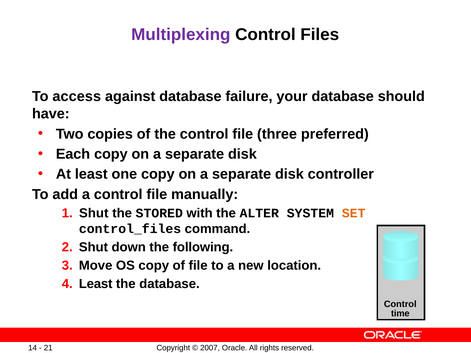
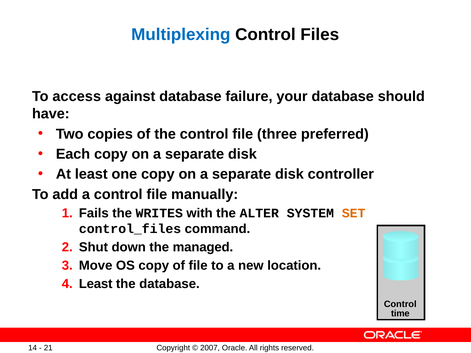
Multiplexing colour: purple -> blue (181, 35)
1 Shut: Shut -> Fails (94, 213)
STORED: STORED -> WRITES (159, 213)
following: following -> managed (203, 247)
